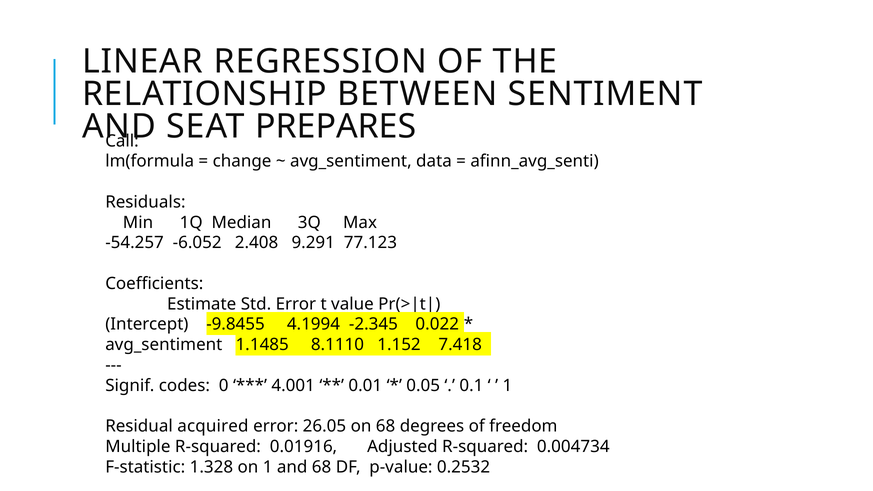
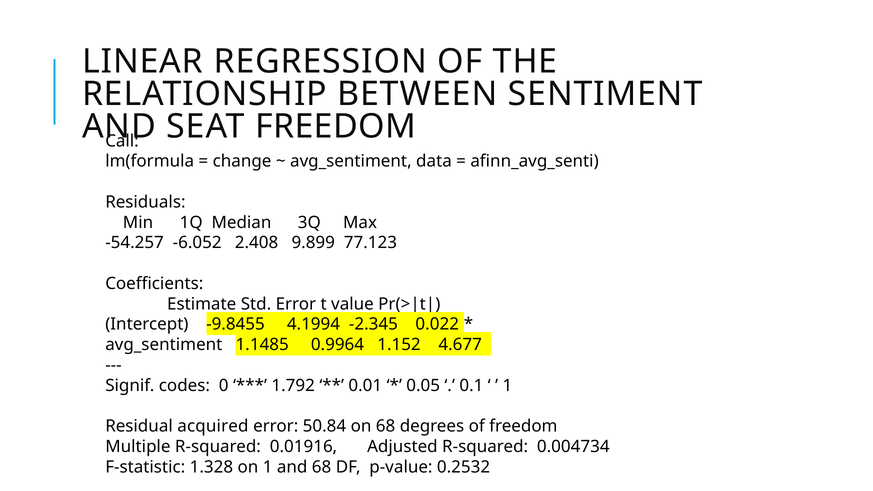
SEAT PREPARES: PREPARES -> FREEDOM (336, 127)
9.291: 9.291 -> 9.899 (313, 243)
8.1110: 8.1110 -> 0.9964 (337, 345)
7.418: 7.418 -> 4.677 (460, 345)
4.001: 4.001 -> 1.792 (293, 386)
26.05: 26.05 -> 50.84 (324, 426)
